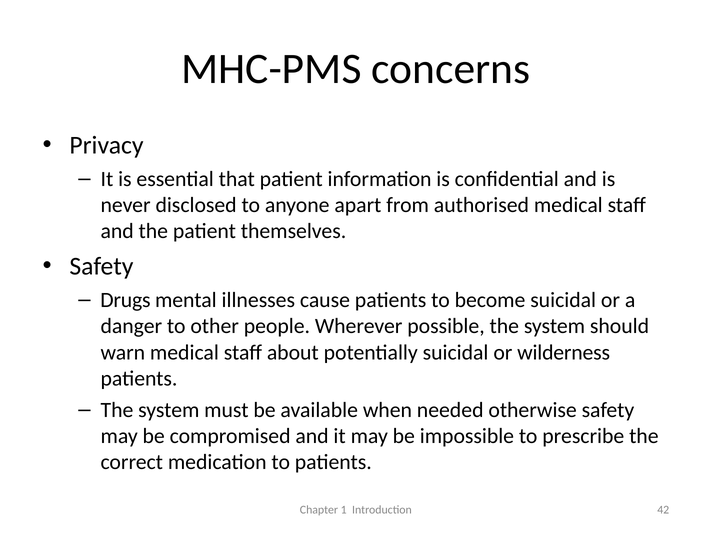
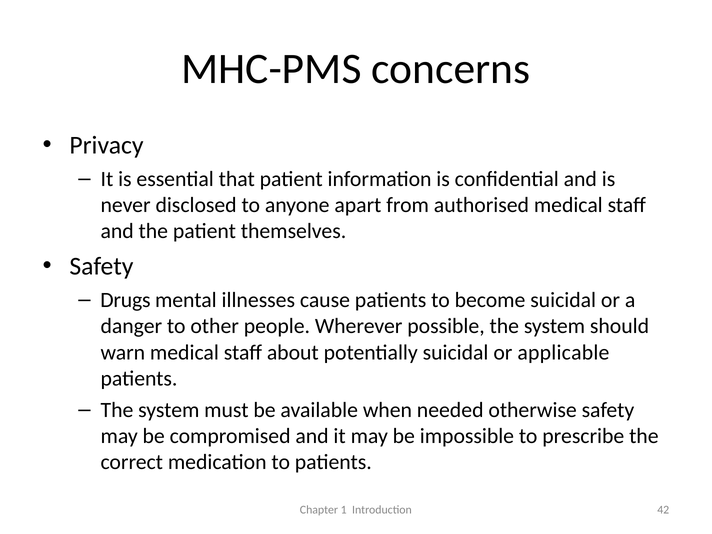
wilderness: wilderness -> applicable (563, 352)
